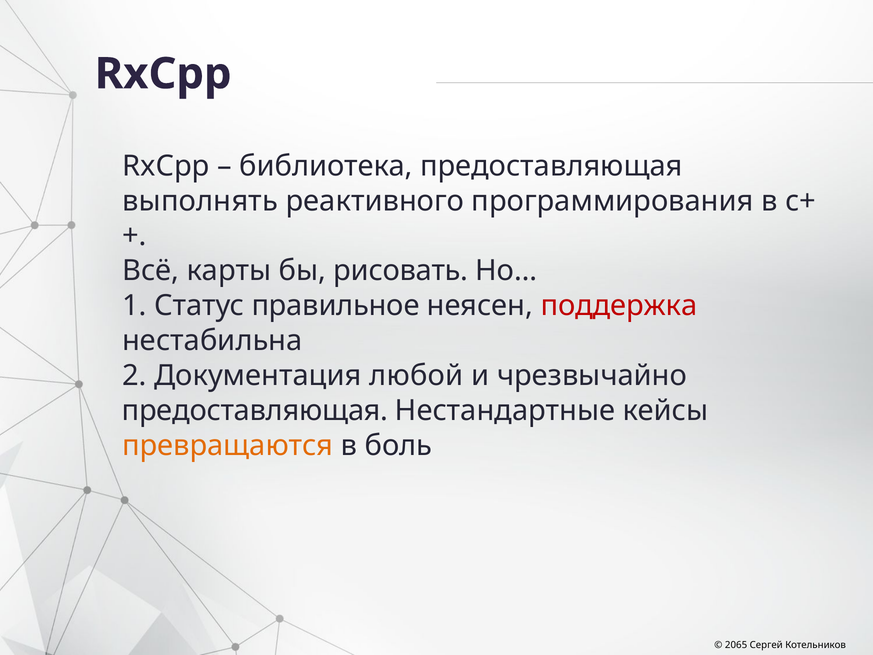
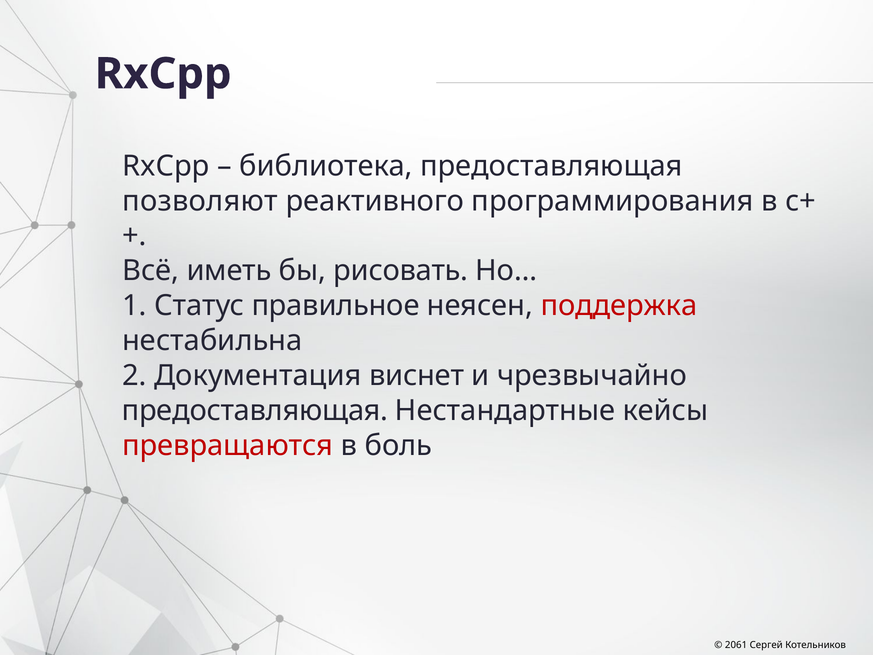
выполнять: выполнять -> позволяют (200, 201)
карты: карты -> иметь (229, 271)
любой: любой -> виснет (417, 375)
превращаются colour: orange -> red (228, 445)
2065: 2065 -> 2061 (736, 645)
